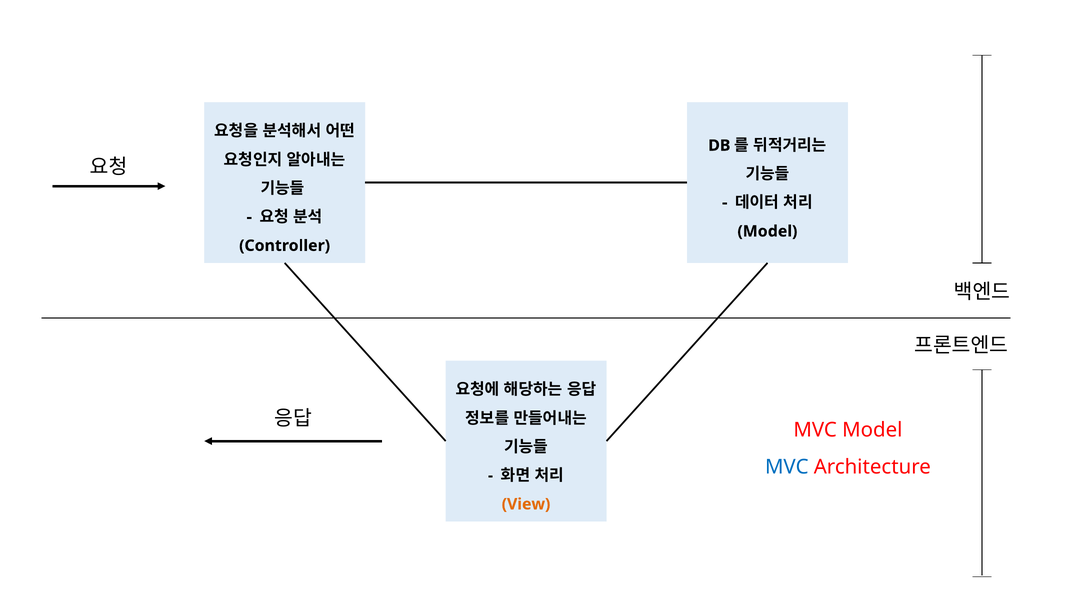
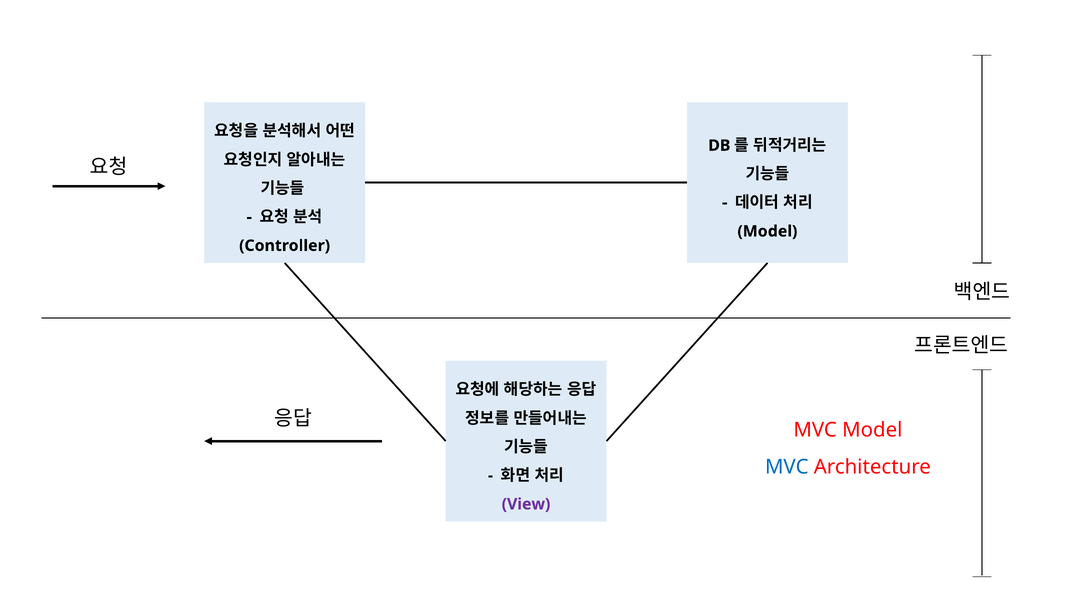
View colour: orange -> purple (526, 504)
